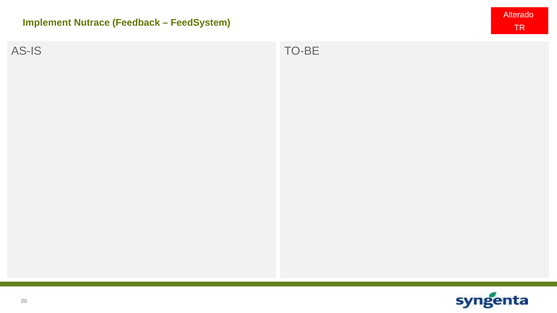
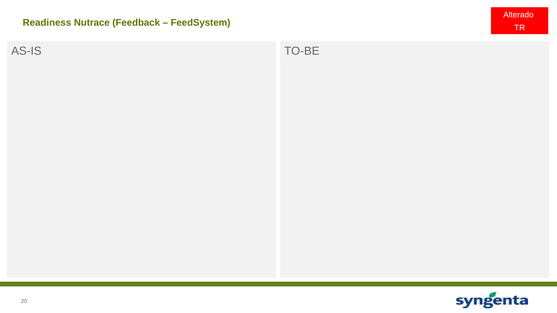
Implement: Implement -> Readiness (47, 23)
